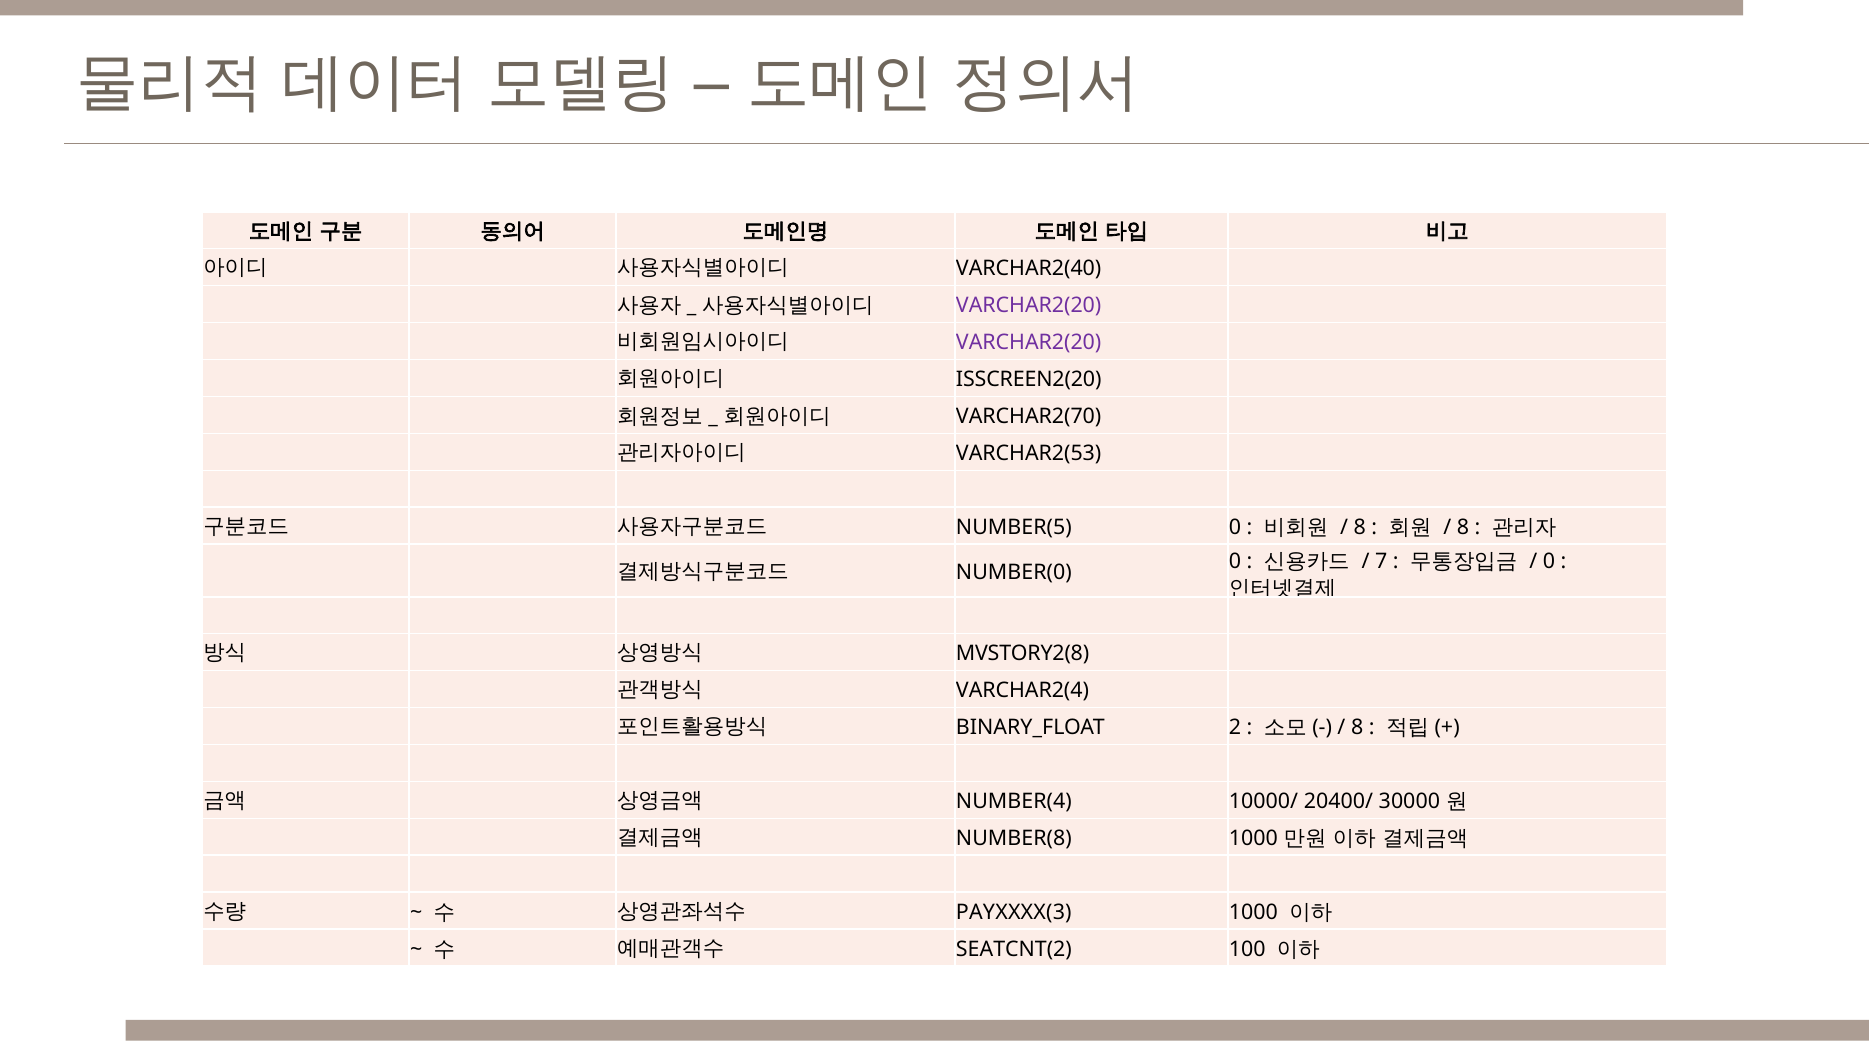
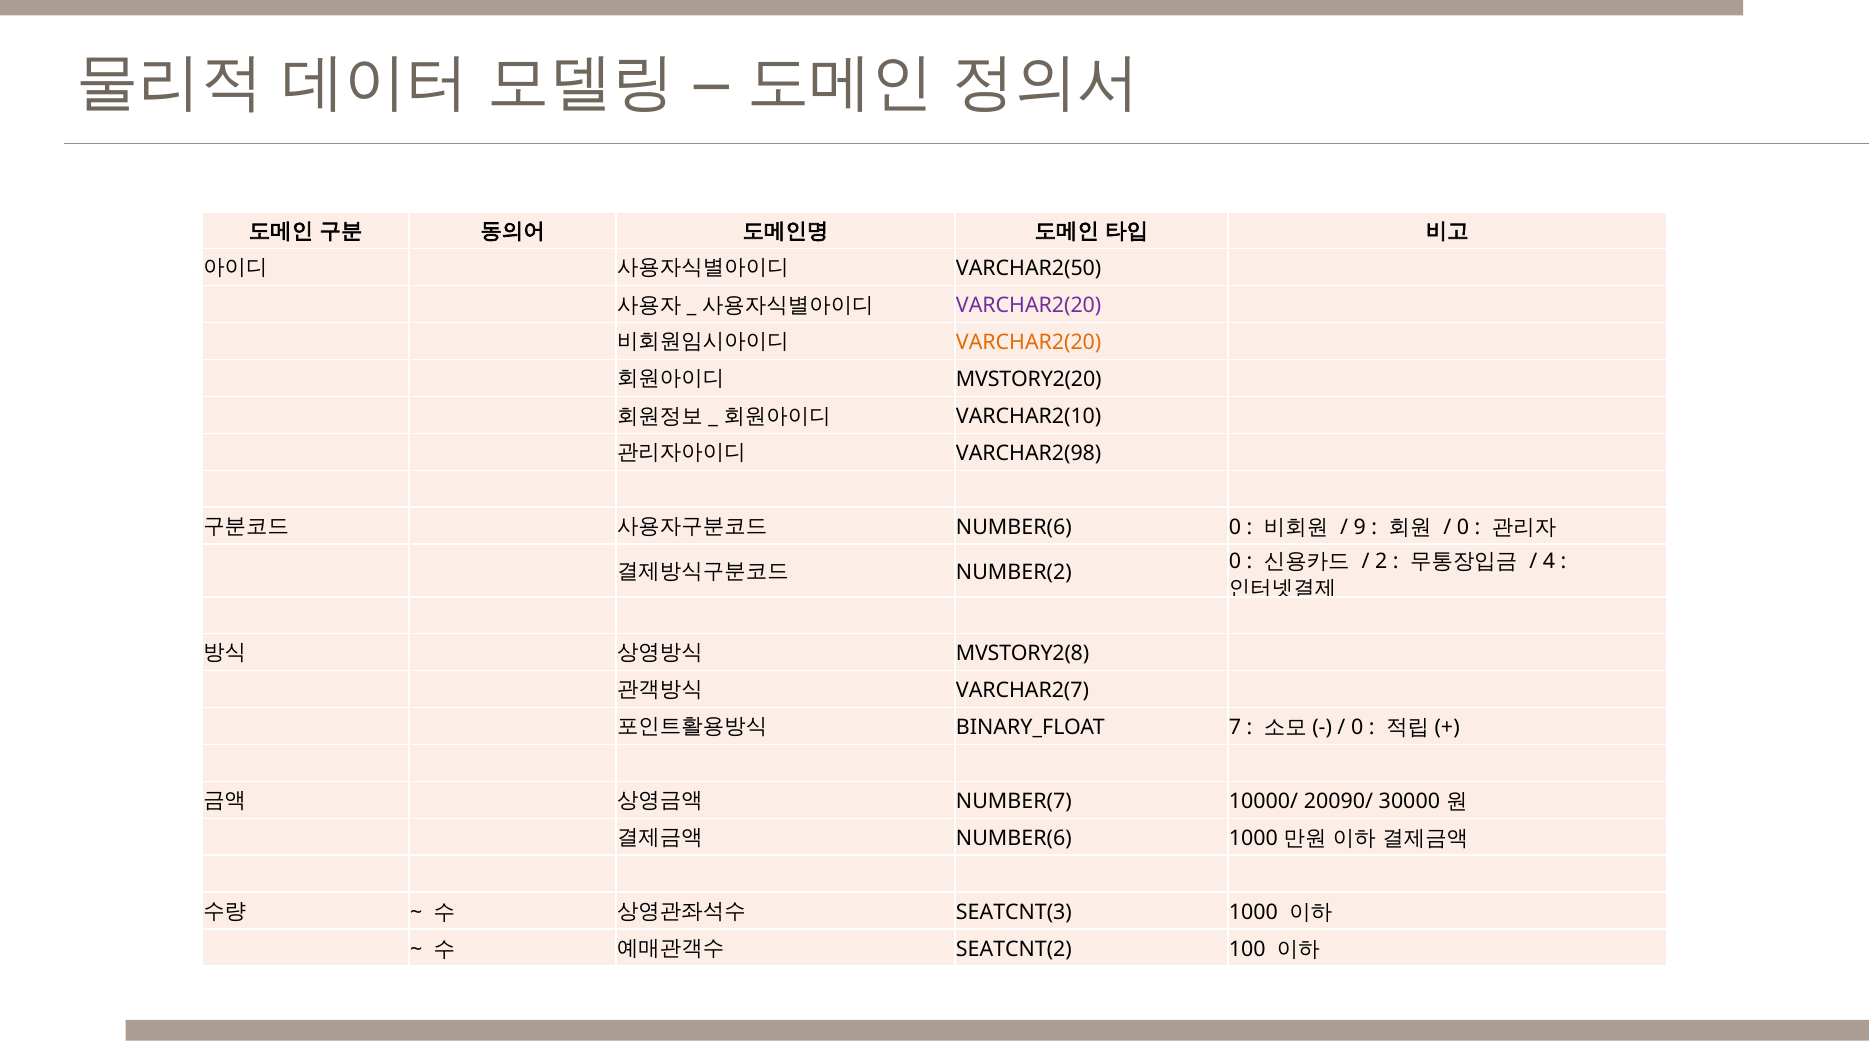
VARCHAR2(40: VARCHAR2(40 -> VARCHAR2(50 (1029, 269)
VARCHAR2(20 colour: purple -> orange (1029, 342)
ISSCREEN2(20: ISSCREEN2(20 -> MVSTORY2(20 (1029, 379)
VARCHAR2(70: VARCHAR2(70 -> VARCHAR2(10 (1029, 416)
VARCHAR2(53: VARCHAR2(53 -> VARCHAR2(98 (1029, 453)
NUMBER(5: NUMBER(5 -> NUMBER(6 (1014, 527)
8: 8 -> 9 (1360, 527)
8: 8 -> 0 (1463, 527)
7: 7 -> 2 (1381, 561)
0: 0 -> 4 (1549, 561)
NUMBER(0: NUMBER(0 -> NUMBER(2 (1014, 572)
VARCHAR2(4: VARCHAR2(4 -> VARCHAR2(7 (1022, 690)
2: 2 -> 7 (1235, 727)
8: 8 -> 0 (1357, 727)
NUMBER(4: NUMBER(4 -> NUMBER(7 (1014, 801)
20400/: 20400/ -> 20090/ (1338, 801)
NUMBER(8: NUMBER(8 -> NUMBER(6 (1014, 838)
PAYXXXX(3: PAYXXXX(3 -> SEATCNT(3 (1014, 912)
